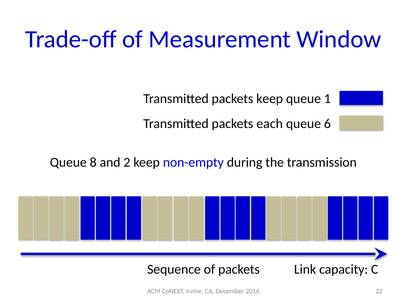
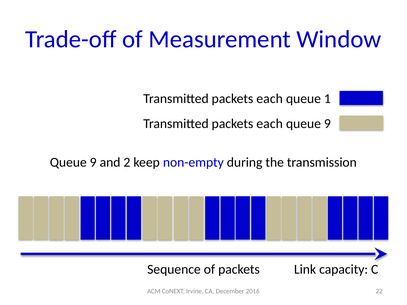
keep: keep -> each (270, 99)
6: 6 -> 9 (327, 124)
8: 8 -> 9 (93, 162)
